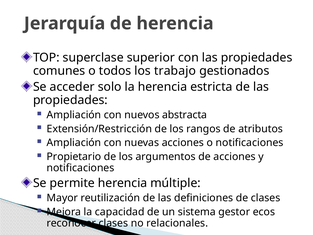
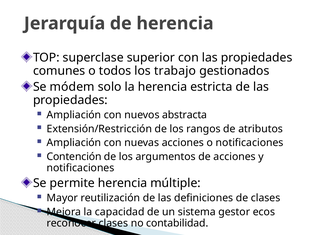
acceder: acceder -> módem (72, 87)
Propietario: Propietario -> Contención (74, 156)
relacionales: relacionales -> contabilidad (177, 223)
